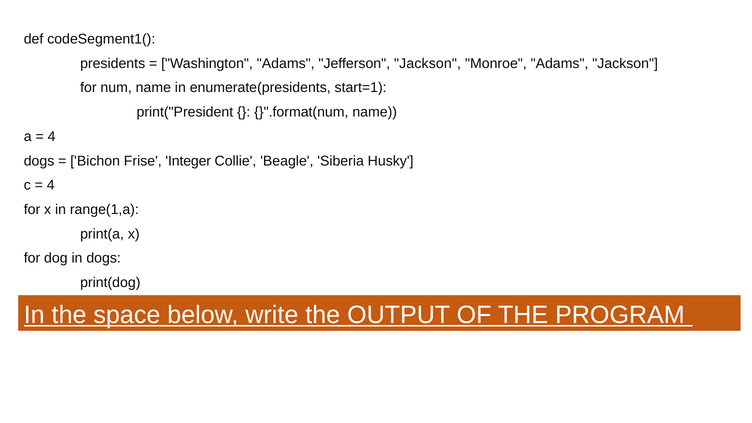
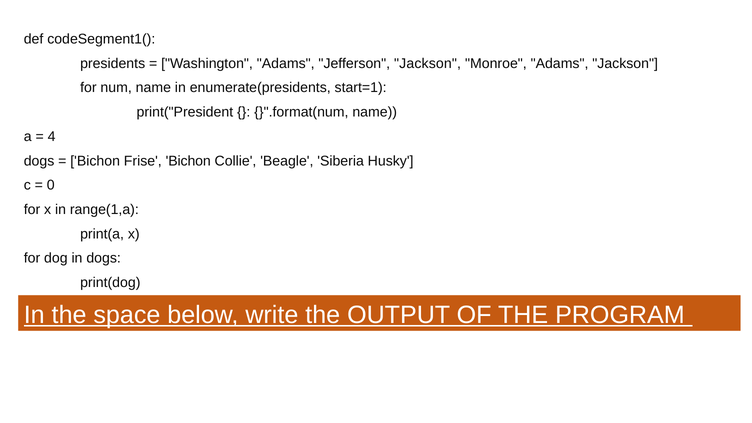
Frise Integer: Integer -> Bichon (188, 161)
4: 4 -> 0 (51, 185)
